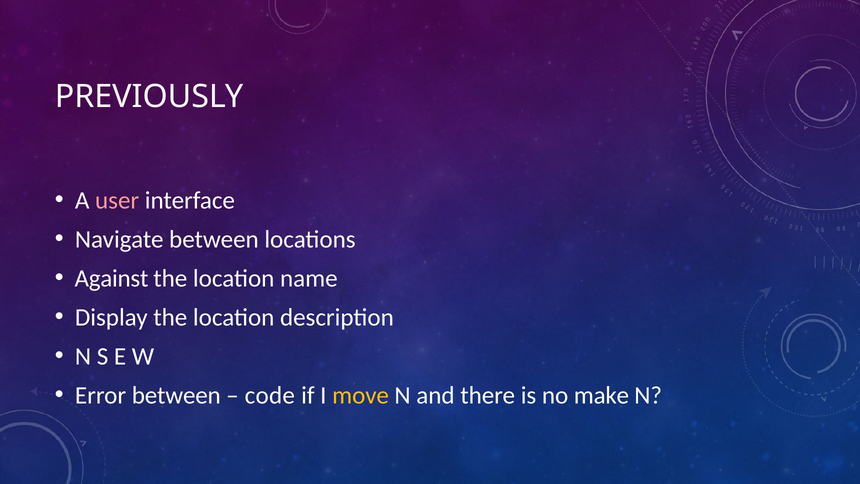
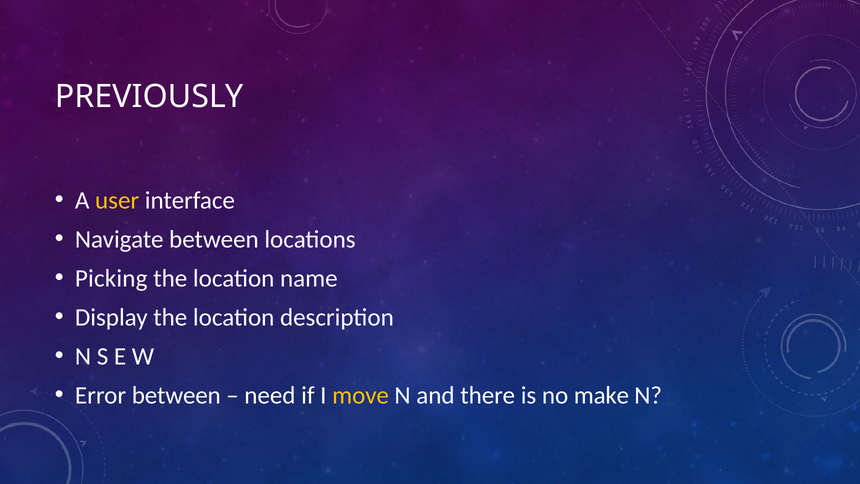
user colour: pink -> yellow (117, 200)
Against: Against -> Picking (111, 278)
code: code -> need (270, 395)
